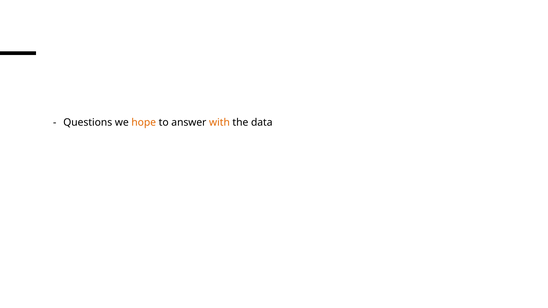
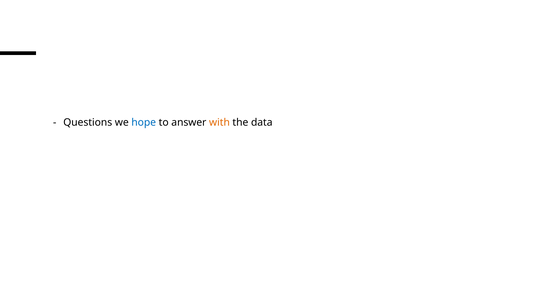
hope colour: orange -> blue (144, 123)
